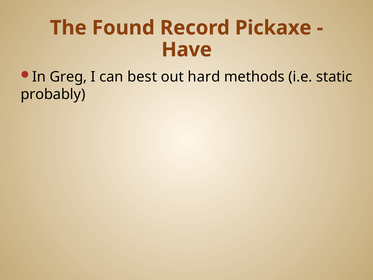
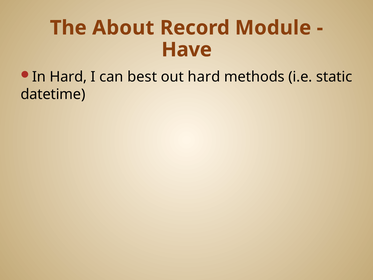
Found: Found -> About (123, 28)
Pickaxe: Pickaxe -> Module (273, 28)
In Greg: Greg -> Hard (68, 77)
probably: probably -> datetime (53, 94)
